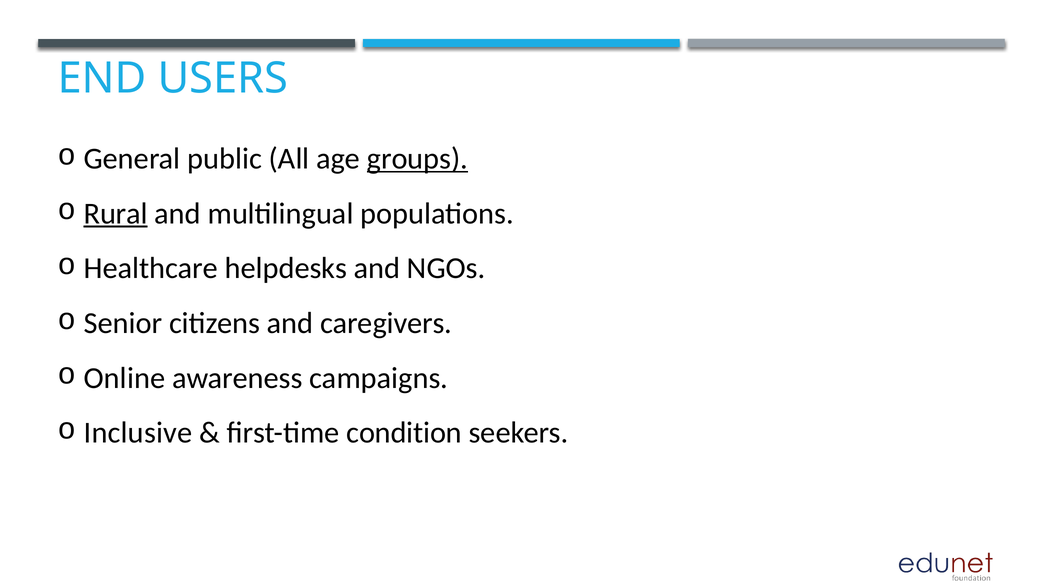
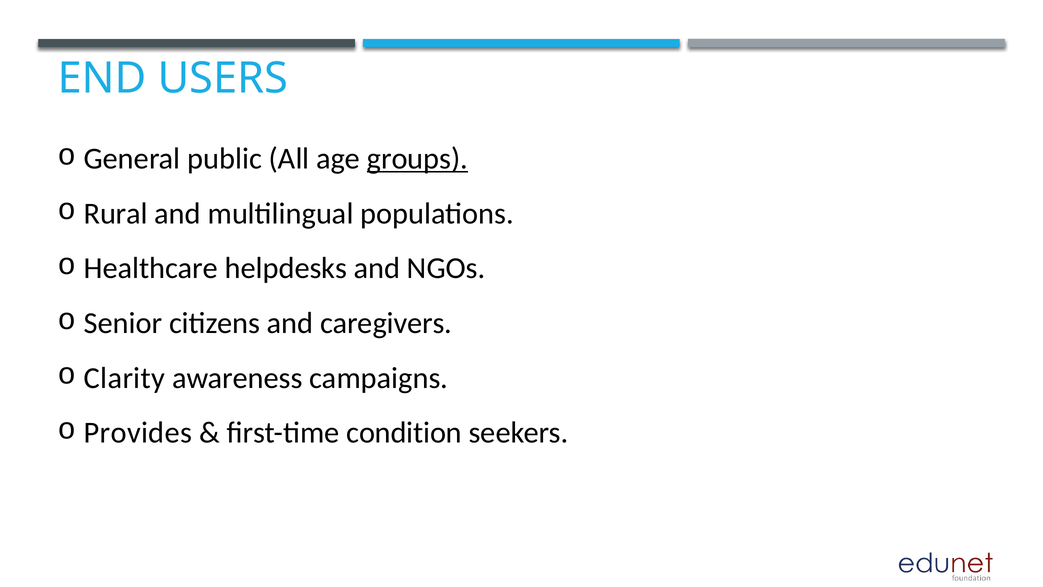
Rural underline: present -> none (116, 213)
Online: Online -> Clarity (124, 378)
Inclusive: Inclusive -> Provides (138, 433)
